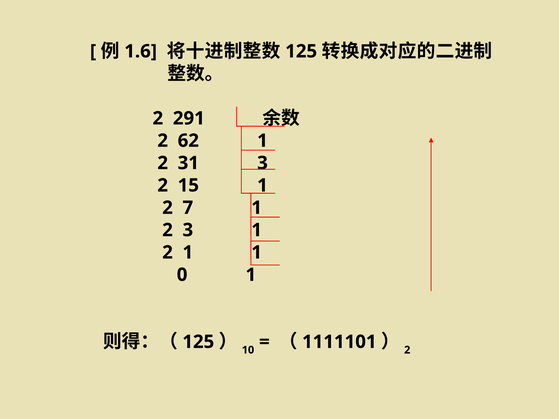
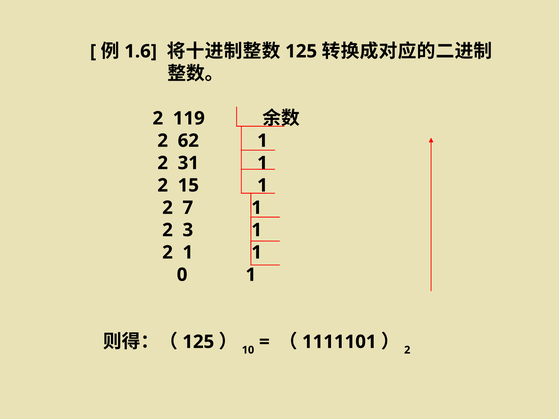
291: 291 -> 119 (189, 118)
31 3: 3 -> 1 (262, 163)
